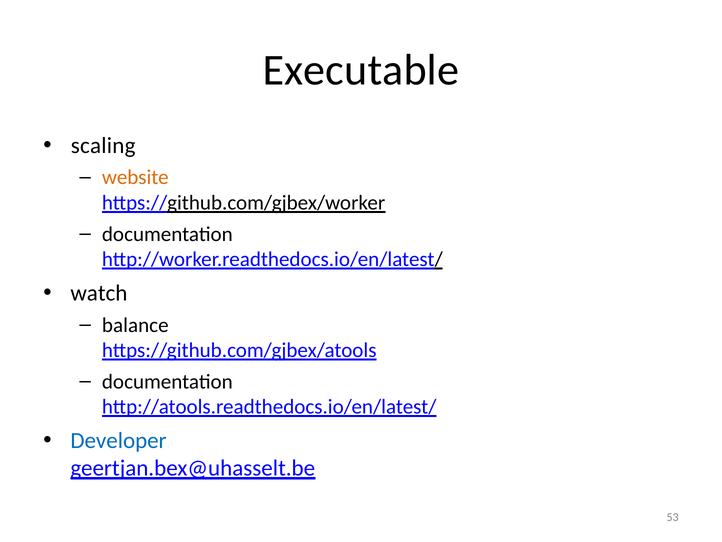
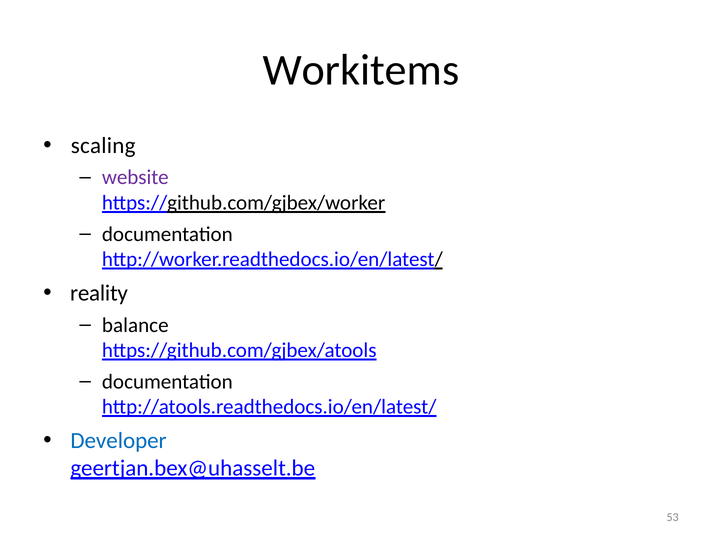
Executable: Executable -> Workitems (361, 70)
website colour: orange -> purple (135, 177)
watch: watch -> reality (99, 293)
